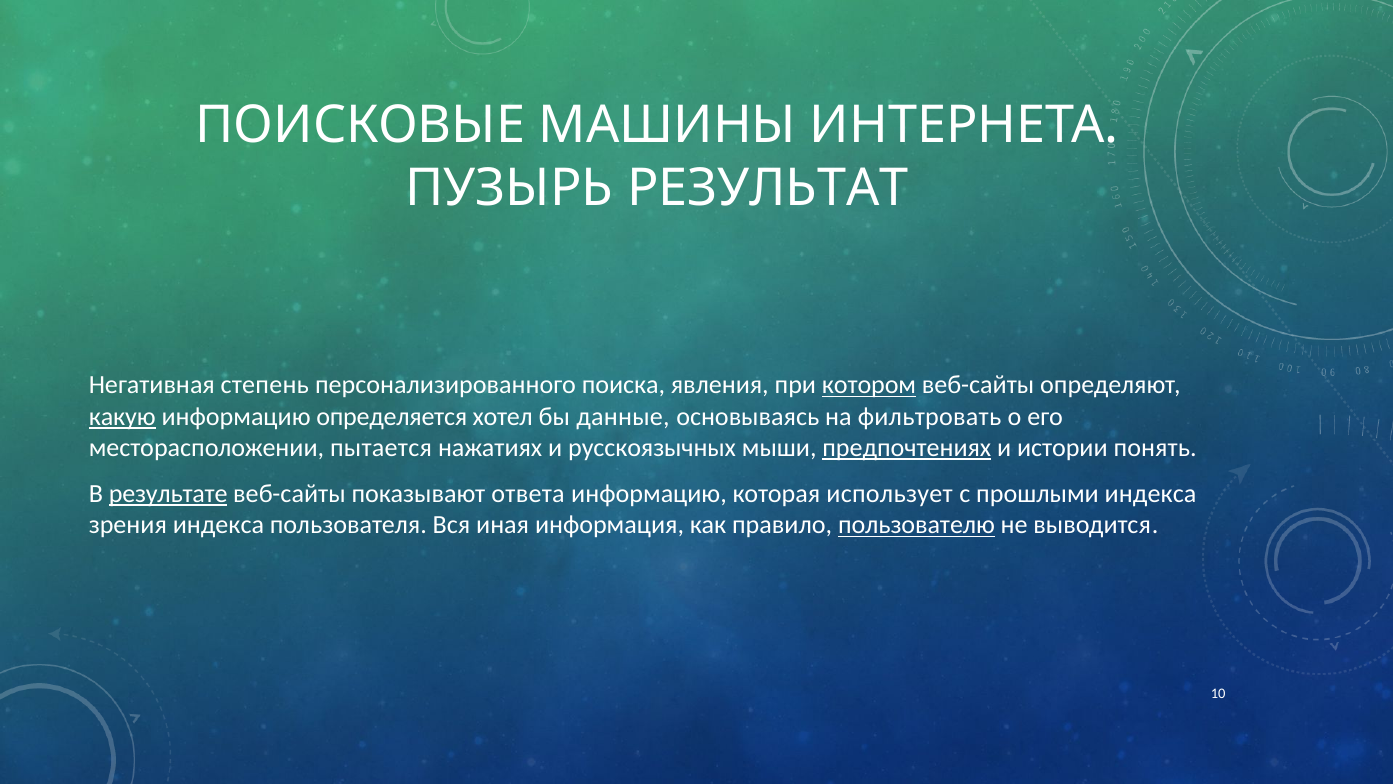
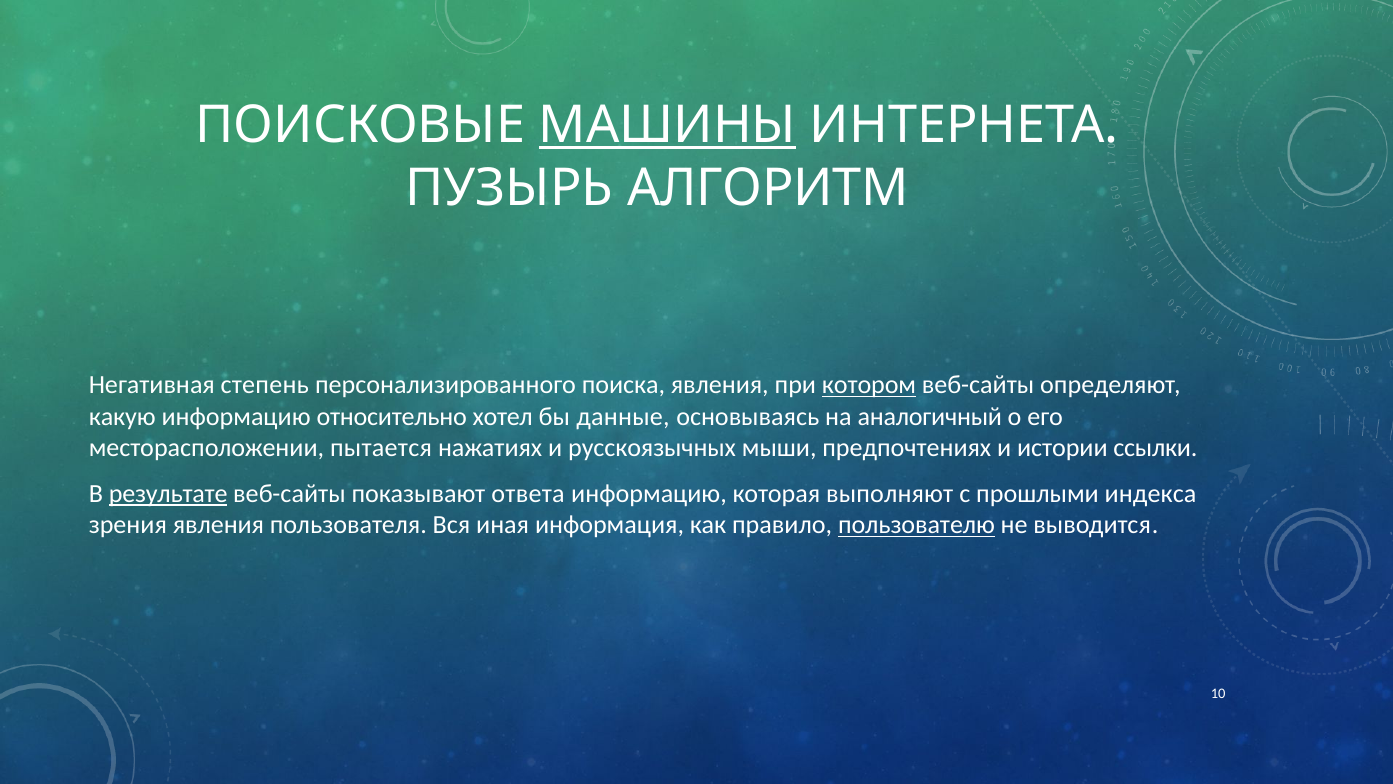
МАШИНЫ underline: none -> present (668, 125)
РЕЗУЛЬТАТ: РЕЗУЛЬТАТ -> АЛГОРИТМ (768, 188)
какую underline: present -> none (122, 416)
определяется: определяется -> относительно (392, 416)
фильтровать: фильтровать -> аналогичный (930, 416)
предпочтениях underline: present -> none (907, 448)
понять: понять -> ссылки (1155, 448)
использует: использует -> выполняют (890, 494)
зрения индекса: индекса -> явления (218, 525)
